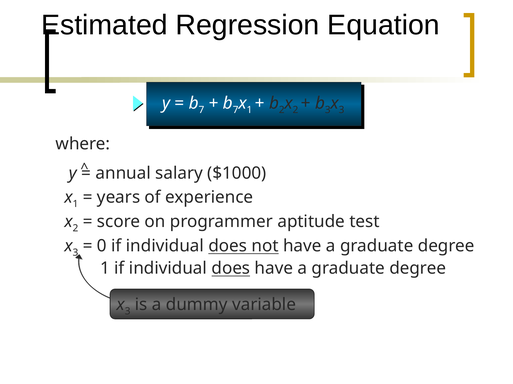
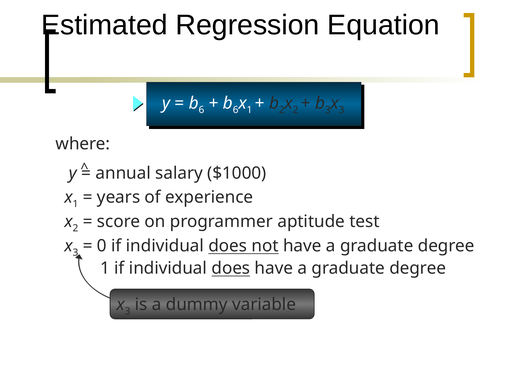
7: 7 -> 6 (201, 110)
7: 7 -> 6 (236, 110)
